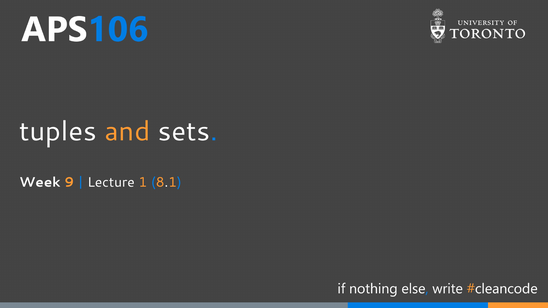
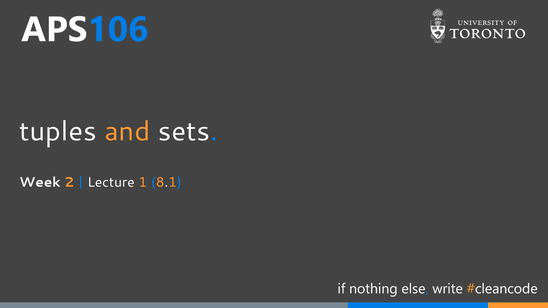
9: 9 -> 2 (69, 182)
